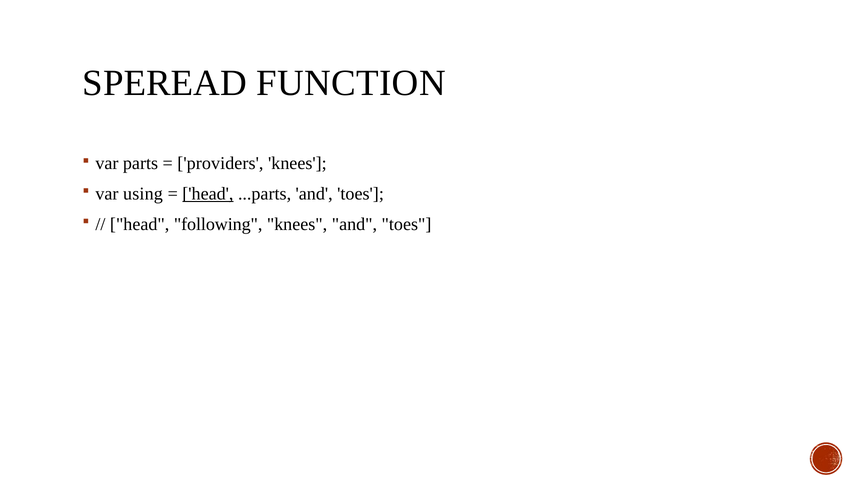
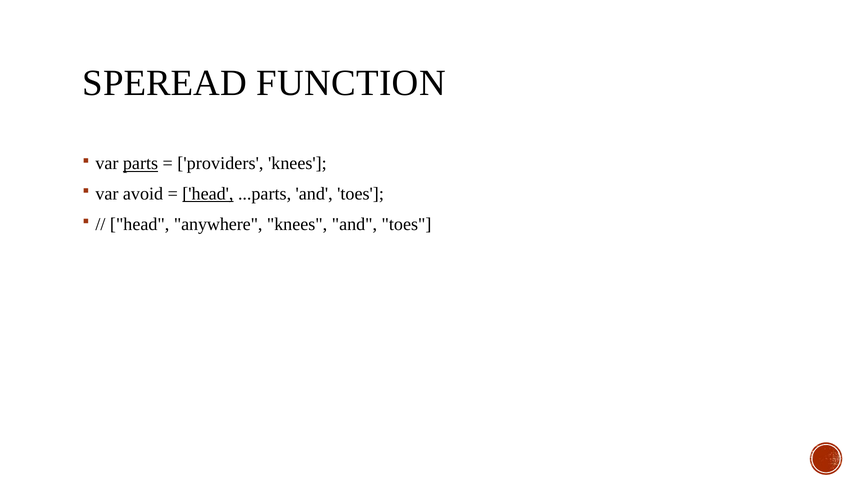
parts underline: none -> present (141, 164)
using: using -> avoid (143, 194)
following: following -> anywhere (218, 224)
